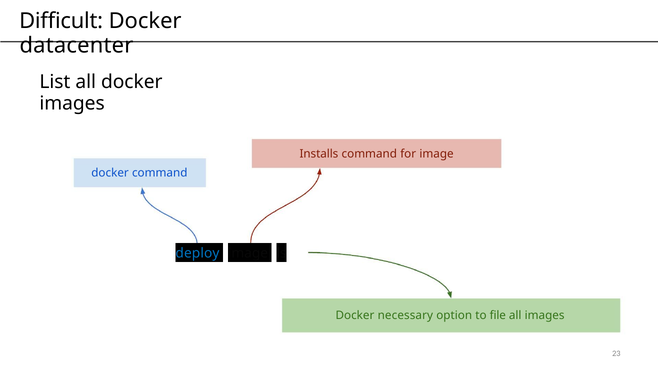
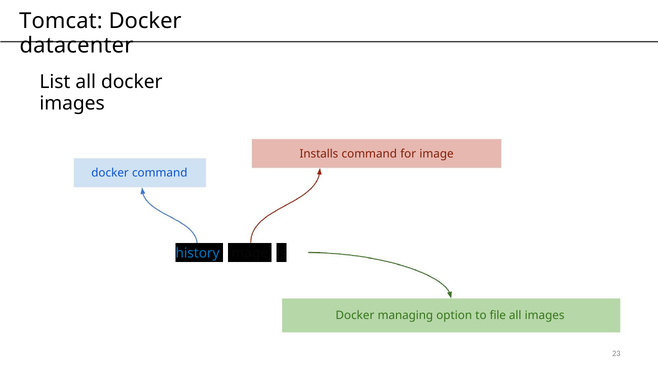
Difficult: Difficult -> Tomcat (61, 21)
deploy: deploy -> history (198, 253)
necessary: necessary -> managing (405, 316)
